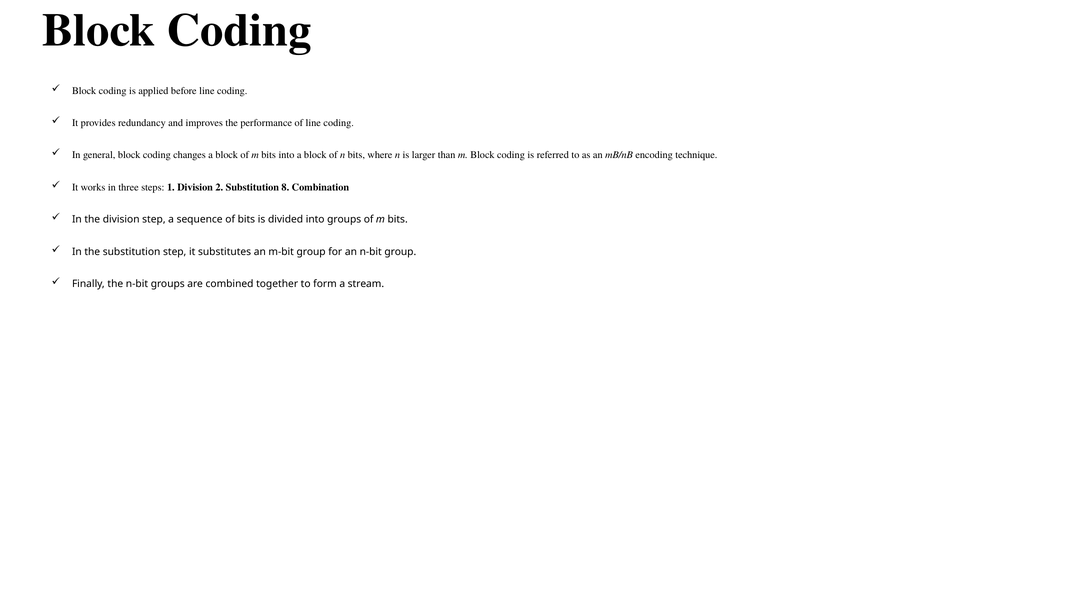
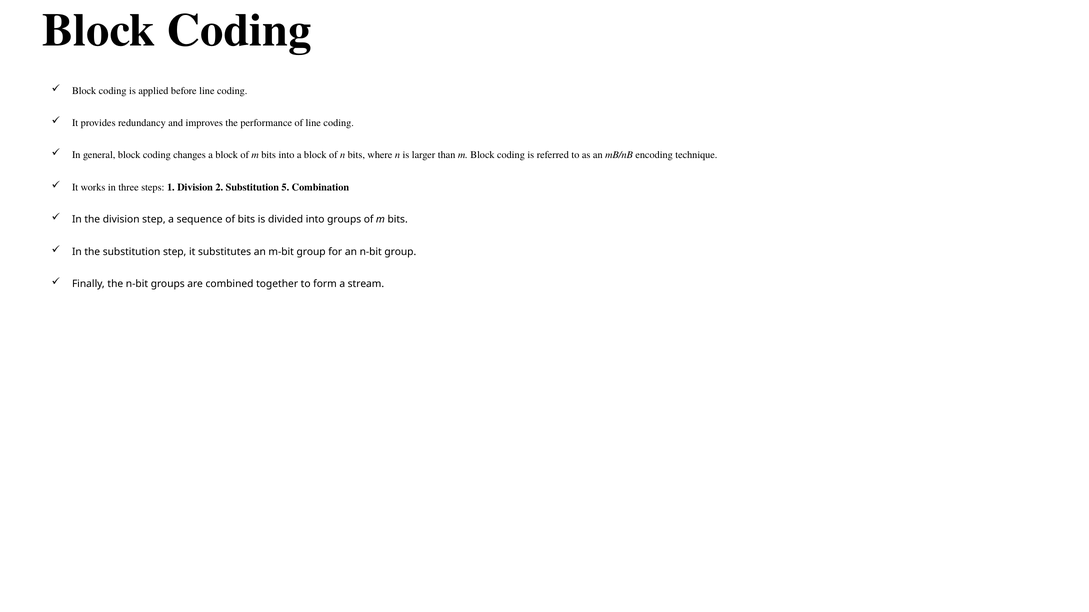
8: 8 -> 5 (285, 187)
